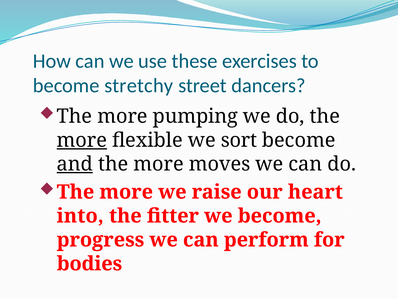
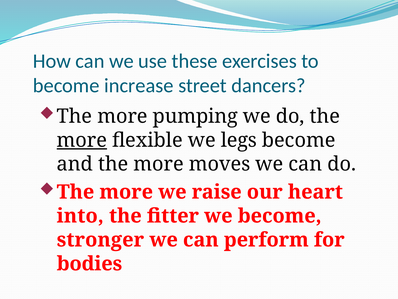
stretchy: stretchy -> increase (139, 85)
sort: sort -> legs (239, 140)
and underline: present -> none (75, 164)
progress: progress -> stronger (100, 239)
